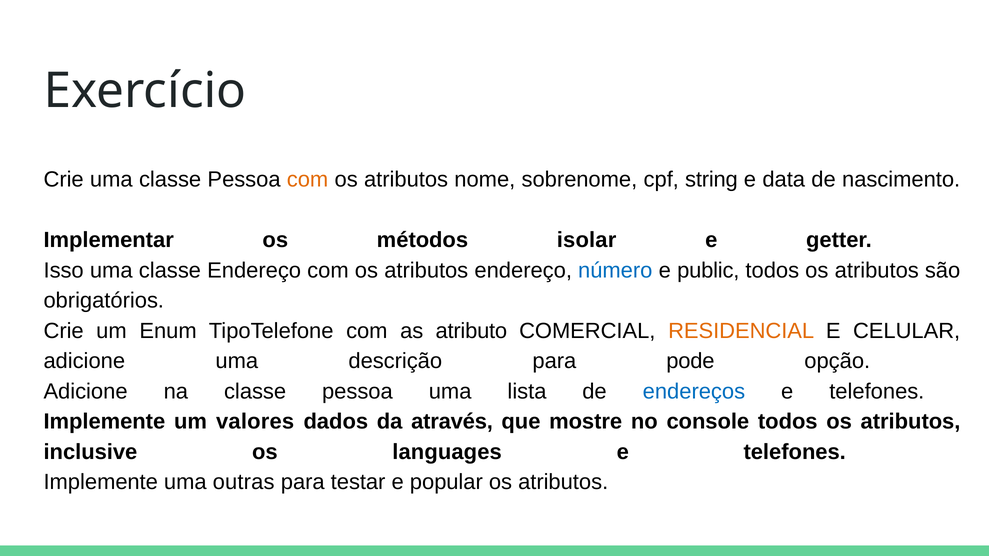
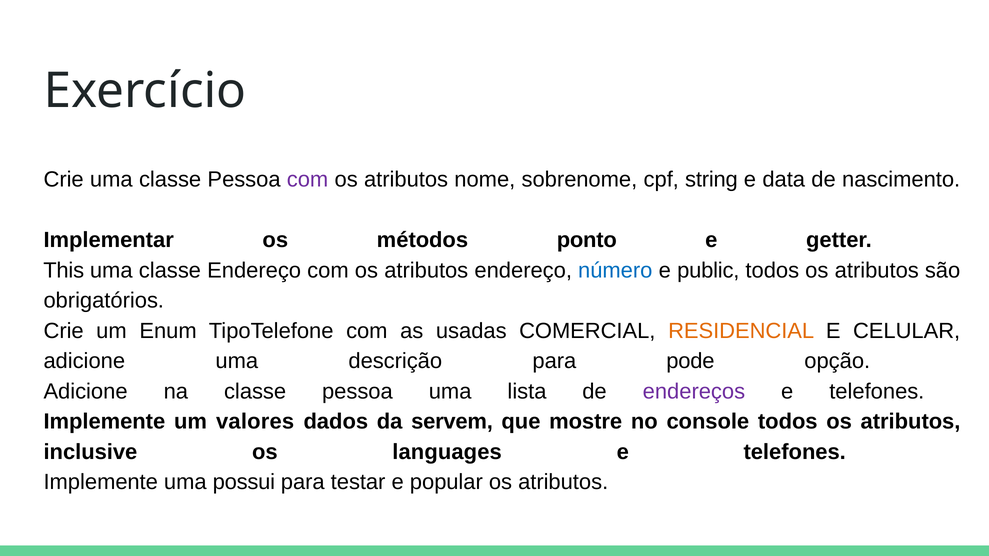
com colour: orange -> purple (308, 180)
isolar: isolar -> ponto (587, 240)
Isso: Isso -> This (64, 270)
atributo: atributo -> usadas (471, 331)
endereços colour: blue -> purple (694, 392)
através: através -> servem (452, 422)
outras: outras -> possui (244, 483)
